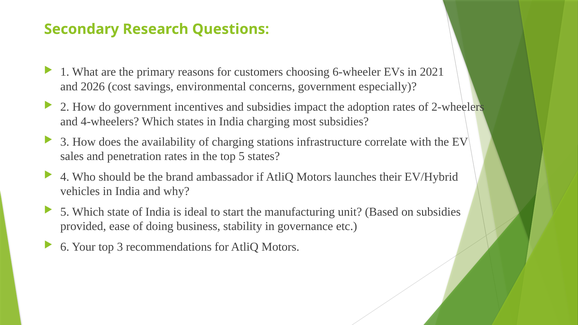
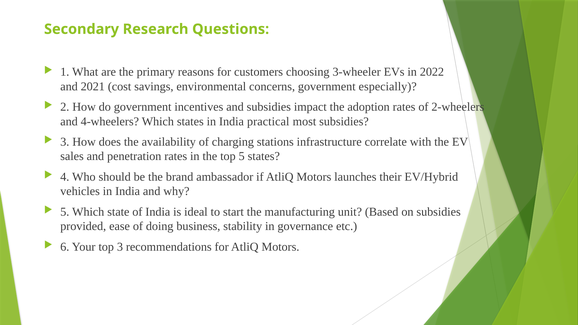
6-wheeler: 6-wheeler -> 3-wheeler (357, 72)
2021: 2021 -> 2022 (432, 72)
2026: 2026 -> 2021 (93, 86)
India charging: charging -> practical (268, 121)
